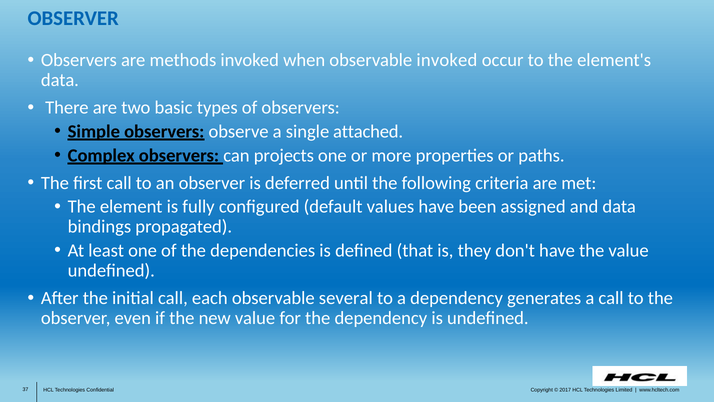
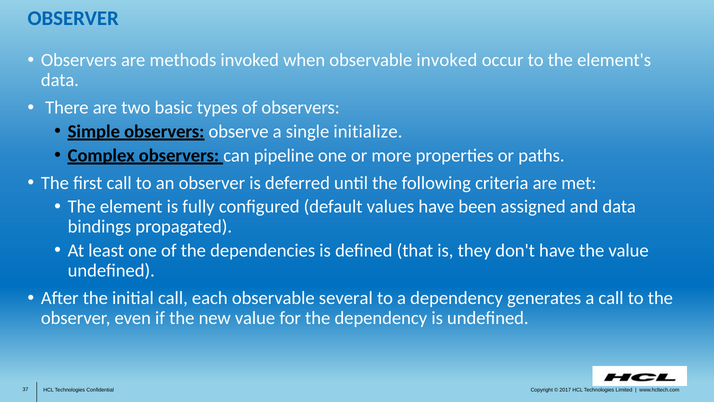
attached: attached -> initialize (368, 131)
projects: projects -> pipeline (284, 155)
